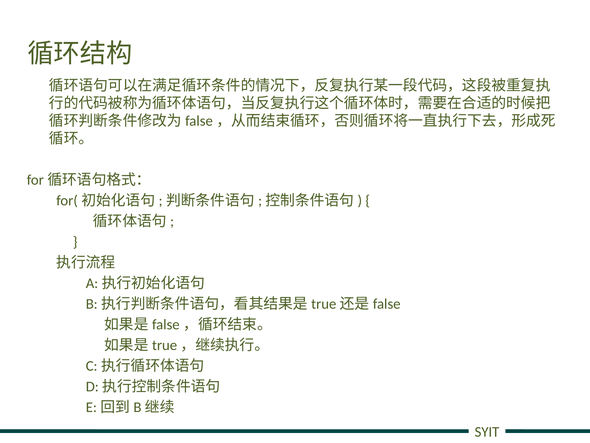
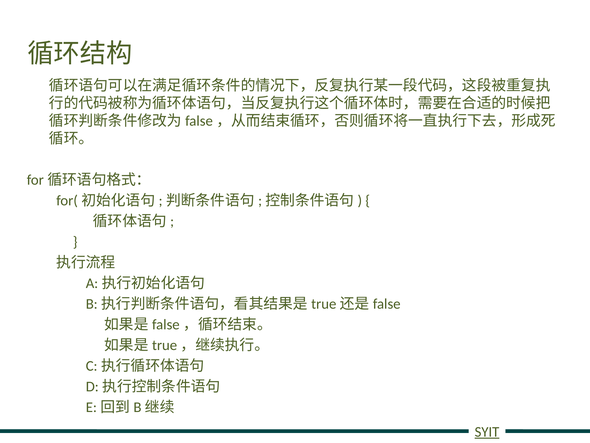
SYIT underline: none -> present (487, 431)
